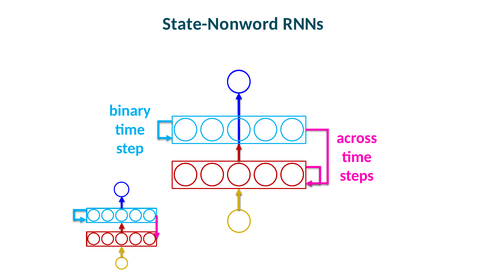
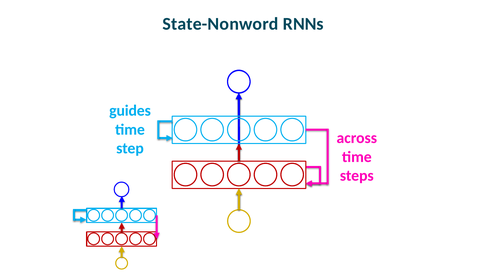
binary: binary -> guides (130, 110)
